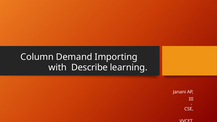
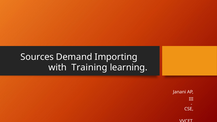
Column: Column -> Sources (37, 57)
Describe: Describe -> Training (89, 67)
